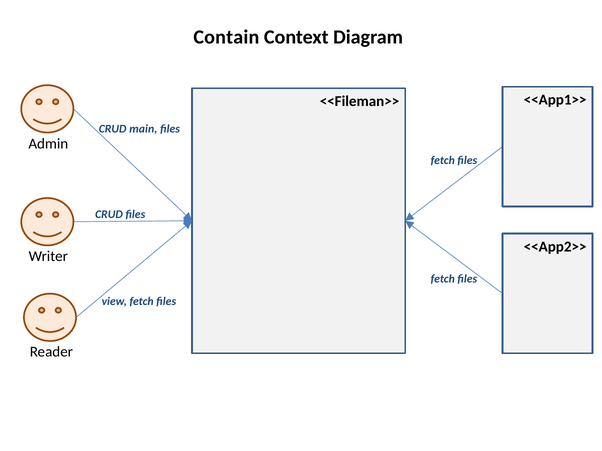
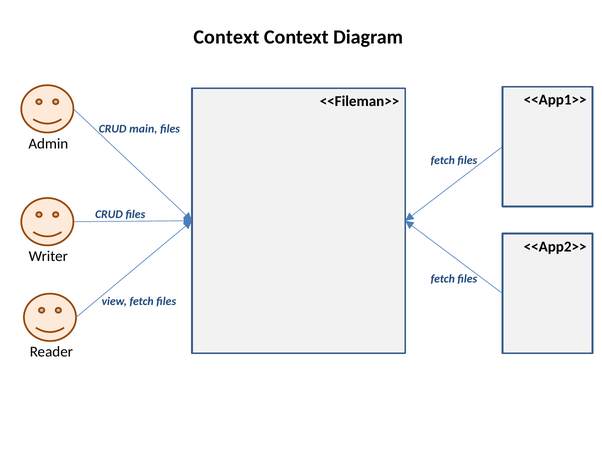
Contain: Contain -> Context (226, 37)
